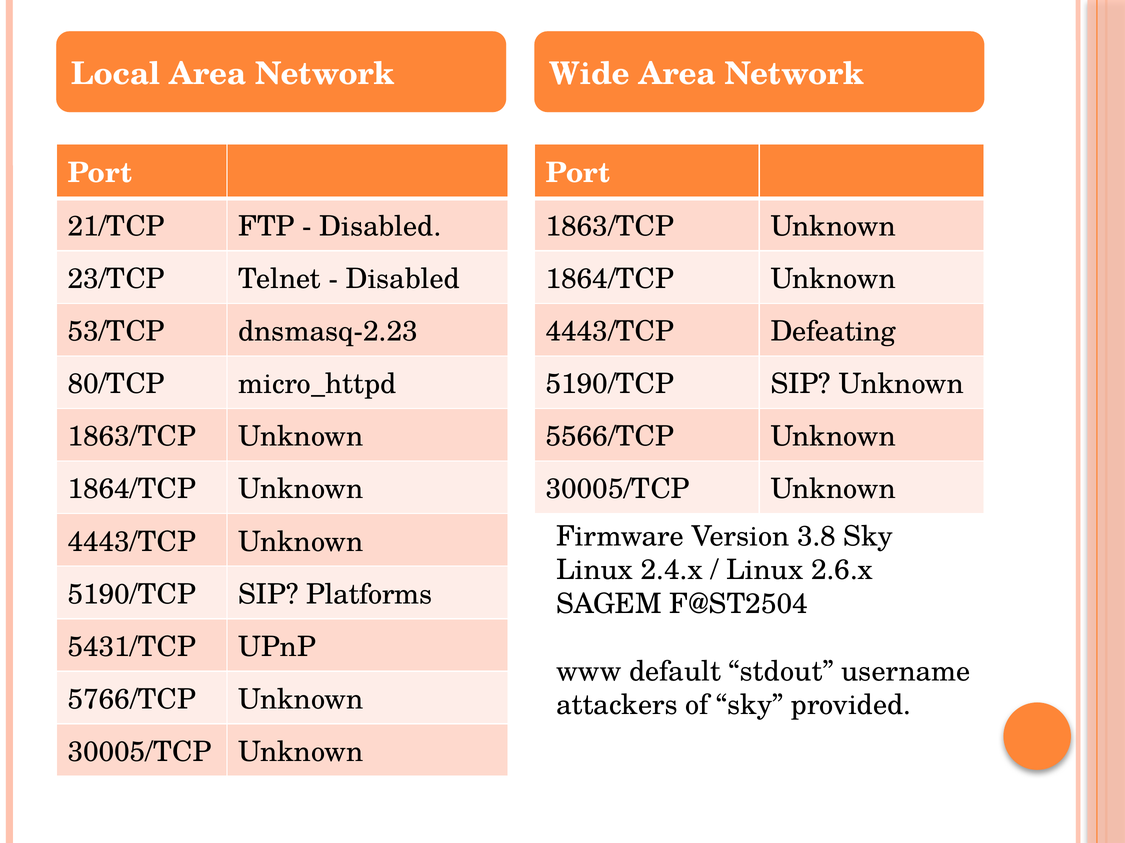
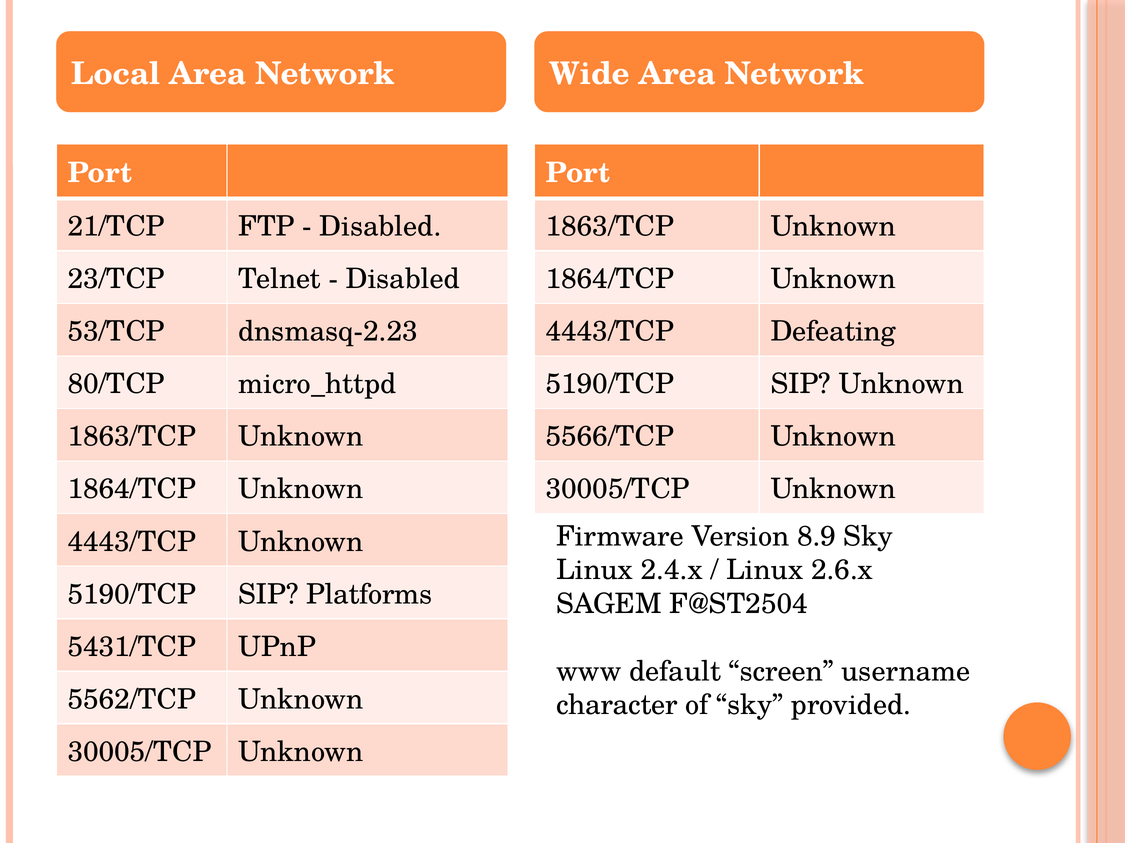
3.8: 3.8 -> 8.9 (817, 537)
stdout: stdout -> screen (781, 672)
5766/TCP: 5766/TCP -> 5562/TCP (132, 700)
attackers: attackers -> character (617, 706)
